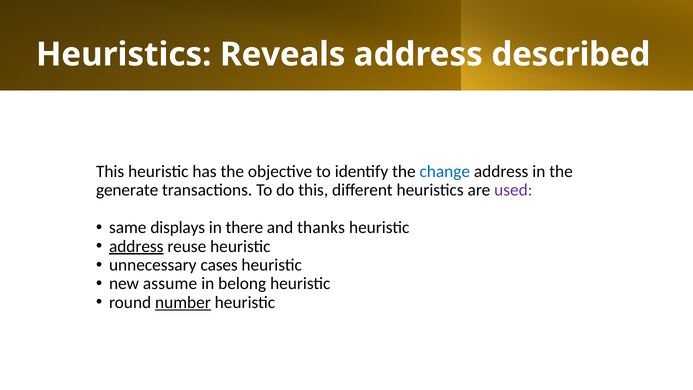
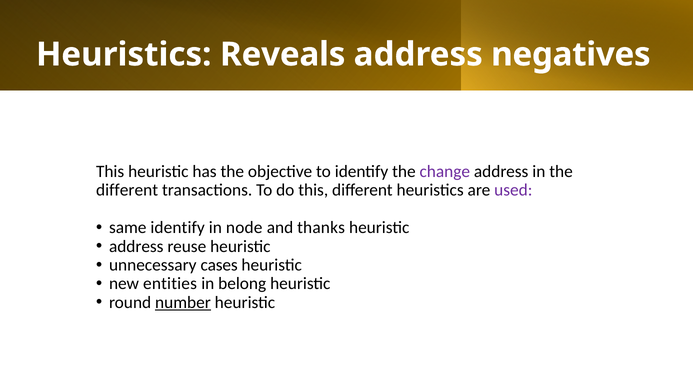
described: described -> negatives (571, 54)
change colour: blue -> purple (445, 171)
generate: generate -> different (127, 190)
same displays: displays -> identify (178, 227)
there: there -> node (244, 227)
address underline: present -> none (136, 246)
assume: assume -> entities (170, 284)
